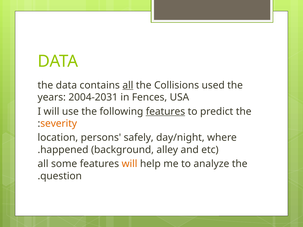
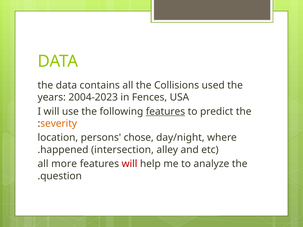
all underline: present -> none (128, 85)
2004-2031: 2004-2031 -> 2004-2023 (93, 97)
safely: safely -> chose (139, 138)
background: background -> intersection (122, 150)
some: some -> more (64, 164)
will colour: orange -> red (130, 164)
